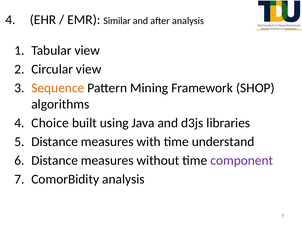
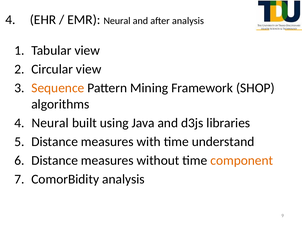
EMR Similar: Similar -> Neural (117, 21)
Choice: Choice -> Neural (50, 123)
component colour: purple -> orange (242, 161)
